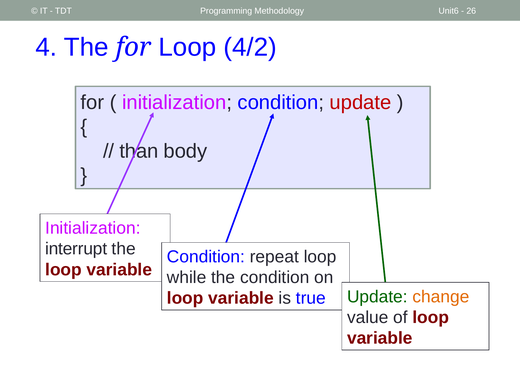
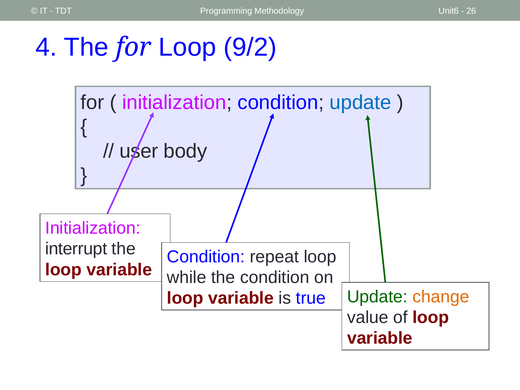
4/2: 4/2 -> 9/2 (250, 47)
update colour: red -> blue (360, 103)
than: than -> user (139, 151)
